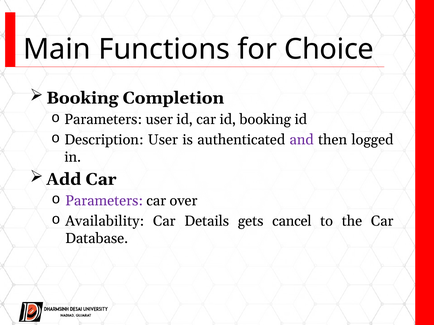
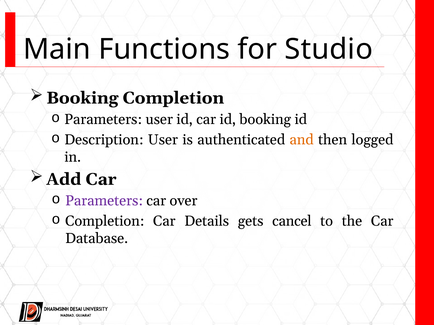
Choice: Choice -> Studio (329, 50)
and colour: purple -> orange (302, 140)
Availability: Availability -> Completion (105, 221)
